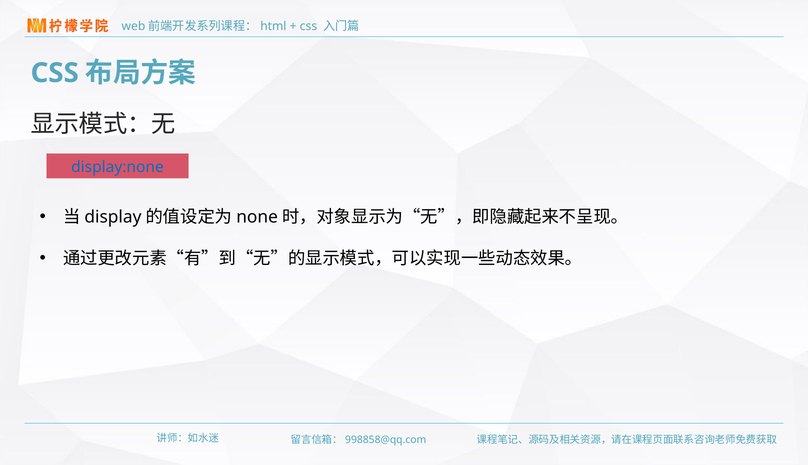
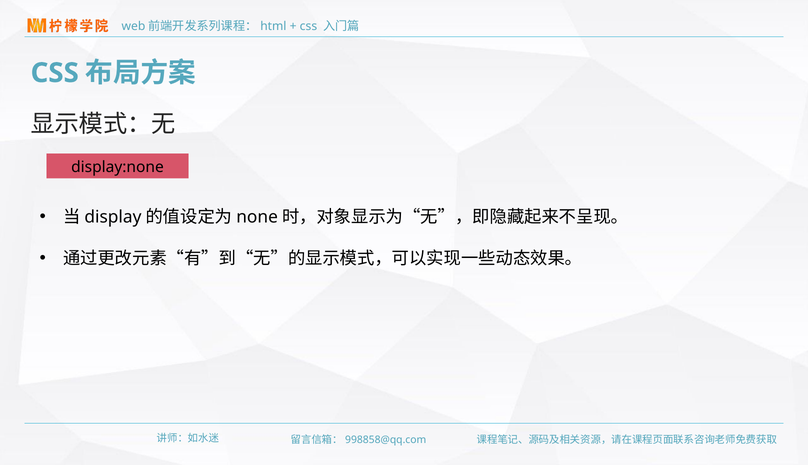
display:none colour: blue -> black (117, 167)
